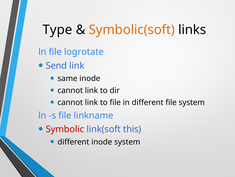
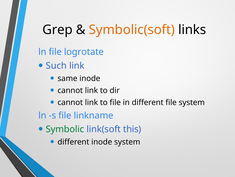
Type: Type -> Grep (57, 30)
Send: Send -> Such (56, 65)
Symbolic colour: red -> green (65, 129)
